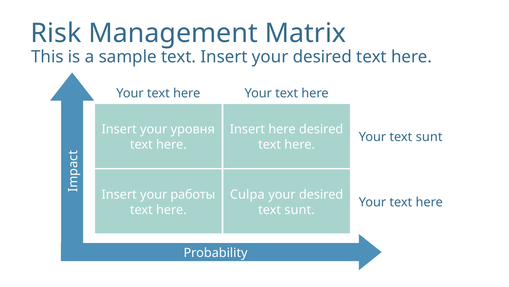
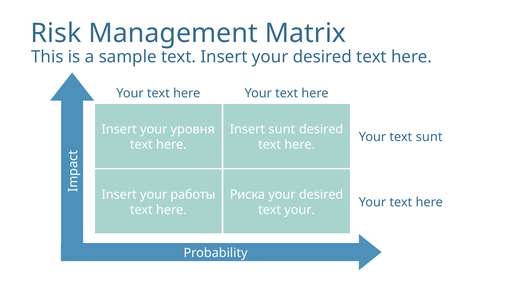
Insert here: here -> sunt (282, 129)
Culpa: Culpa -> Риска (247, 194)
sunt: sunt -> your (300, 209)
